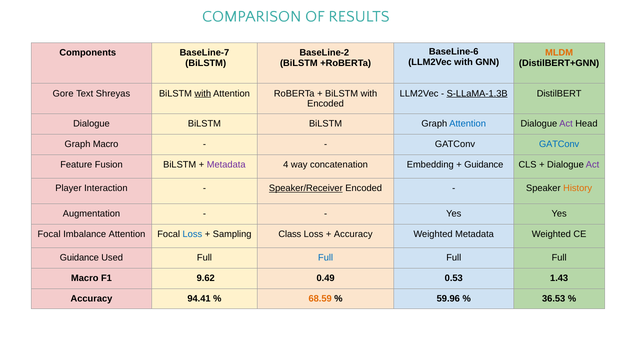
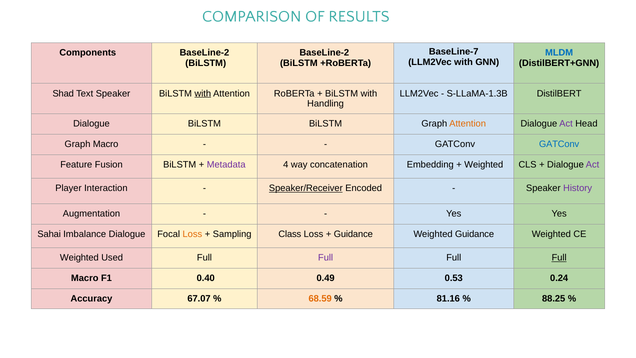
BaseLine-6: BaseLine-6 -> BaseLine-7 (454, 52)
Components BaseLine-7: BaseLine-7 -> BaseLine-2 (204, 53)
MLDM colour: orange -> blue (559, 53)
Gore: Gore -> Shad (63, 93)
Text Shreyas: Shreyas -> Speaker (113, 93)
S-LLaMA-1.3B underline: present -> none (477, 93)
Encoded: Encoded -> Handling (326, 104)
Attention colour: blue -> orange (468, 124)
Guidance: Guidance -> Weighted (484, 165)
History colour: orange -> purple (578, 188)
Focal: Focal -> Sahai (49, 234)
Imbalance Attention: Attention -> Dialogue (127, 234)
Loss colour: blue -> orange (192, 234)
Accuracy: Accuracy -> Guidance (353, 234)
Weighted Metadata: Metadata -> Guidance (475, 234)
Guidance: Guidance -> Weighted (79, 258)
Full colour: blue -> purple (326, 258)
Full underline: none -> present (559, 258)
9.62: 9.62 -> 0.40 (206, 278)
1.43: 1.43 -> 0.24 (559, 278)
94.41: 94.41 -> 67.07 (199, 298)
59.96: 59.96 -> 81.16 (448, 298)
36.53: 36.53 -> 88.25 (554, 298)
